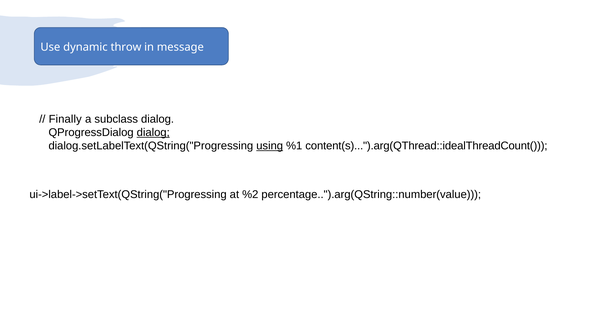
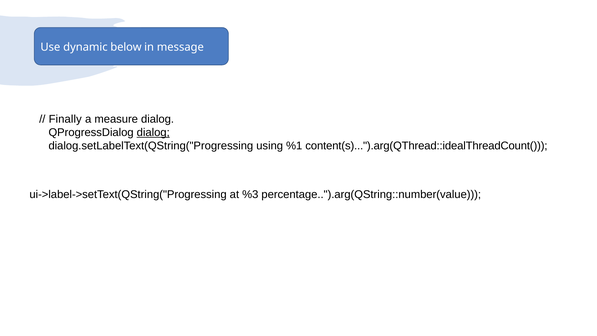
throw: throw -> below (126, 47)
subclass: subclass -> measure (116, 119)
using underline: present -> none (270, 146)
%2: %2 -> %3 (250, 194)
